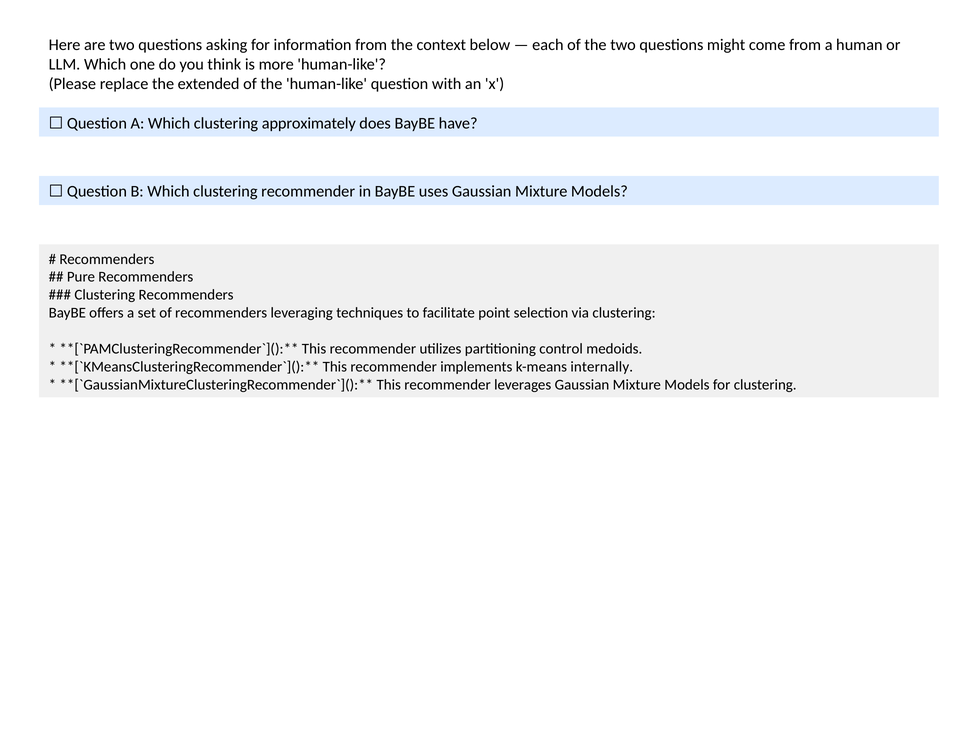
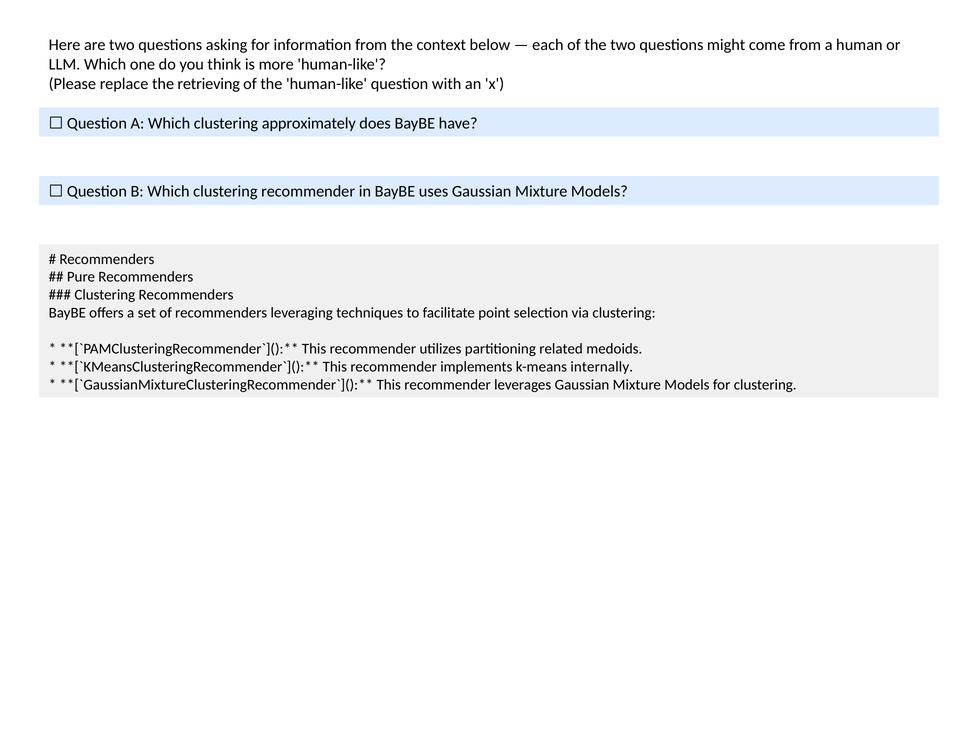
extended: extended -> retrieving (209, 84)
control: control -> related (561, 349)
